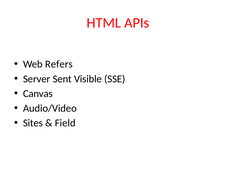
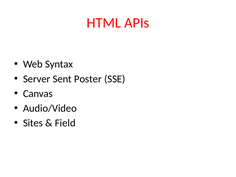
Refers: Refers -> Syntax (59, 64)
Visible: Visible -> Poster (88, 79)
